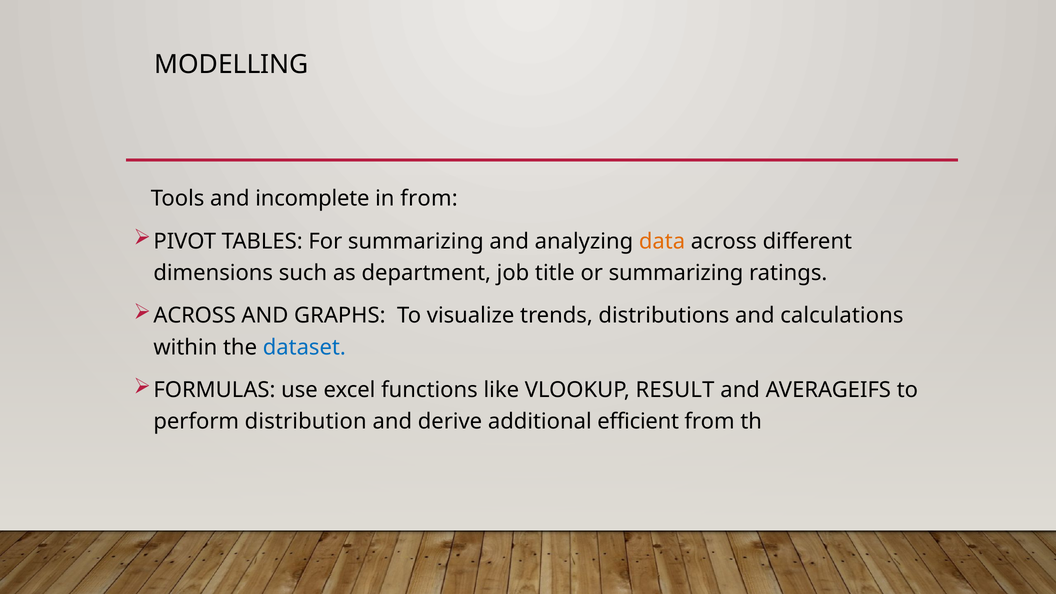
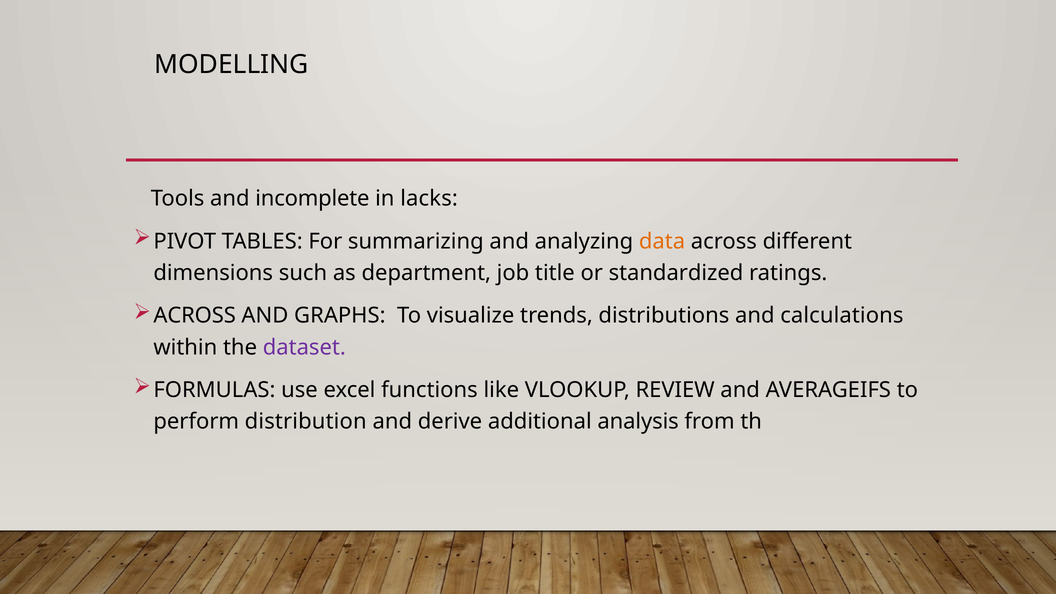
in from: from -> lacks (429, 199)
or summarizing: summarizing -> standardized (676, 273)
dataset colour: blue -> purple (304, 347)
RESULT: RESULT -> REVIEW (675, 390)
efficient: efficient -> analysis (638, 422)
